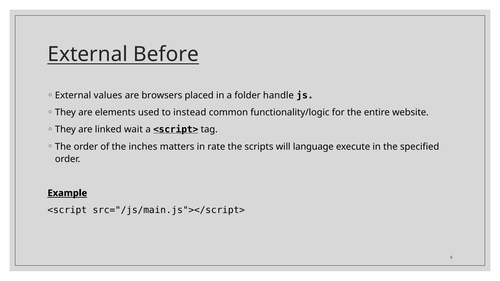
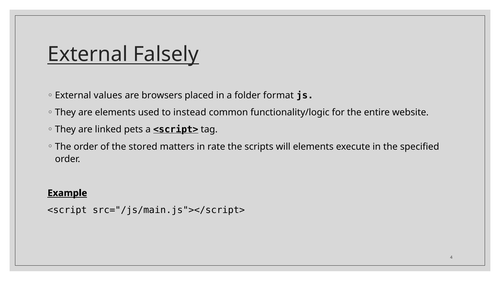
Before: Before -> Falsely (166, 54)
handle: handle -> format (278, 96)
wait: wait -> pets (133, 130)
inches: inches -> stored (143, 147)
will language: language -> elements (313, 147)
